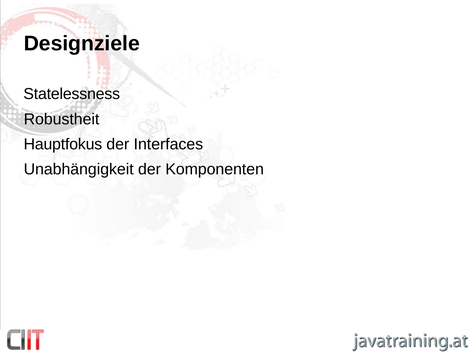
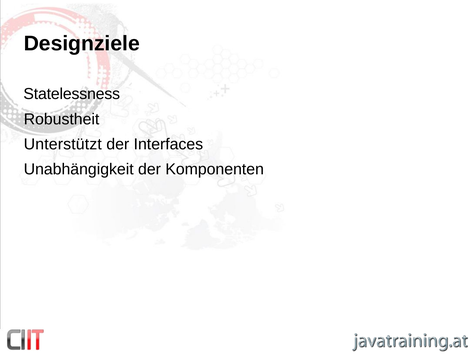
Hauptfokus: Hauptfokus -> Unterstützt (63, 144)
